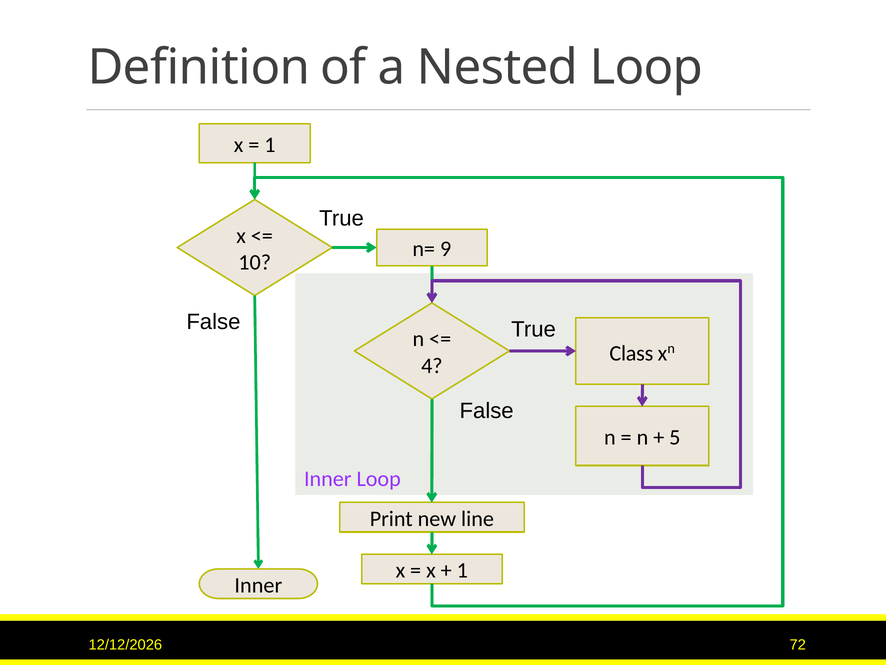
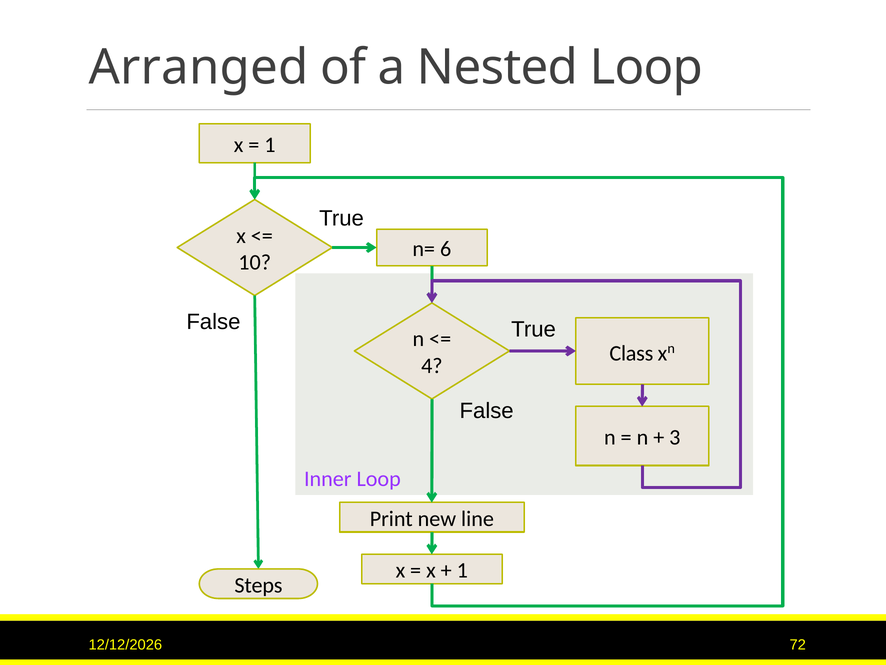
Definition: Definition -> Arranged (199, 67)
9: 9 -> 6 (446, 249)
5: 5 -> 3 (675, 437)
Inner: Inner -> Steps (258, 585)
